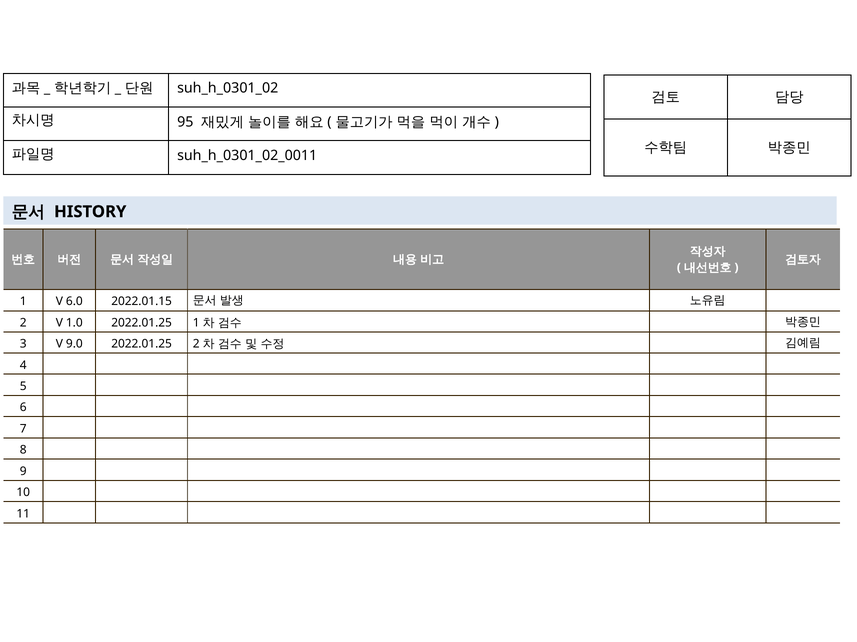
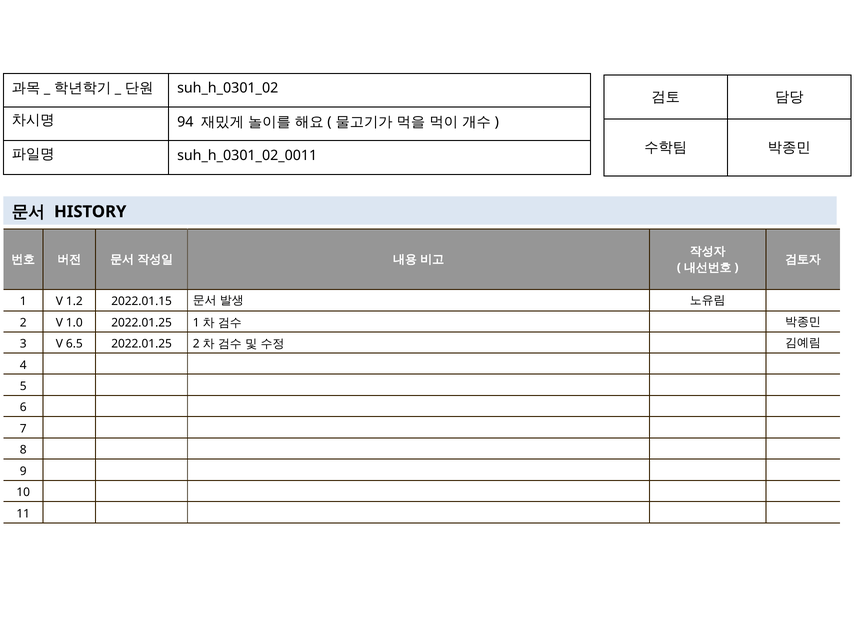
95: 95 -> 94 (185, 122)
6.0: 6.0 -> 1.2 (74, 302)
9.0: 9.0 -> 6.5 (74, 344)
